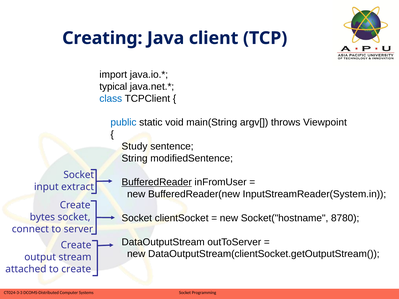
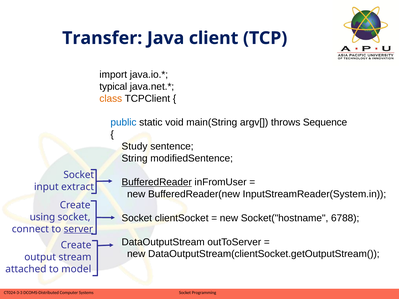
Creating: Creating -> Transfer (102, 38)
class colour: blue -> orange (111, 99)
Viewpoint: Viewpoint -> Sequence (325, 122)
8780: 8780 -> 6788 (345, 218)
bytes: bytes -> using (42, 217)
server underline: none -> present (78, 229)
to create: create -> model (76, 269)
